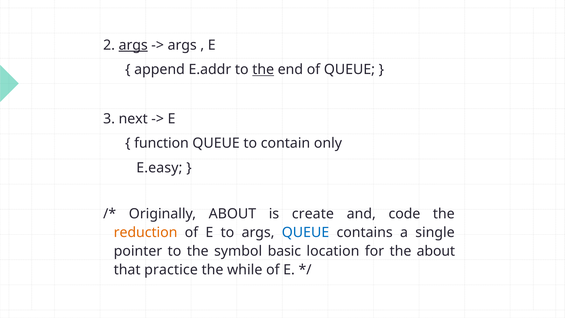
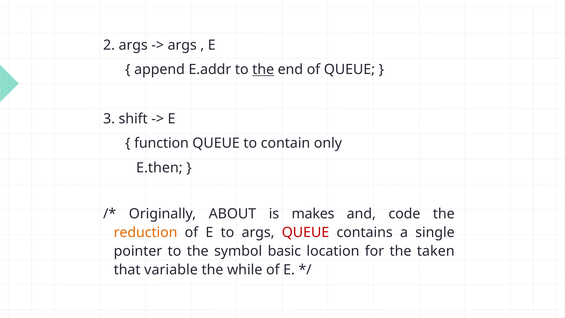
args underline: present -> none (133, 45)
next: next -> shift (133, 119)
E.easy: E.easy -> E.then (159, 168)
create: create -> makes (313, 214)
QUEUE colour: blue -> red (305, 232)
the about: about -> taken (436, 251)
practice: practice -> variable (171, 270)
